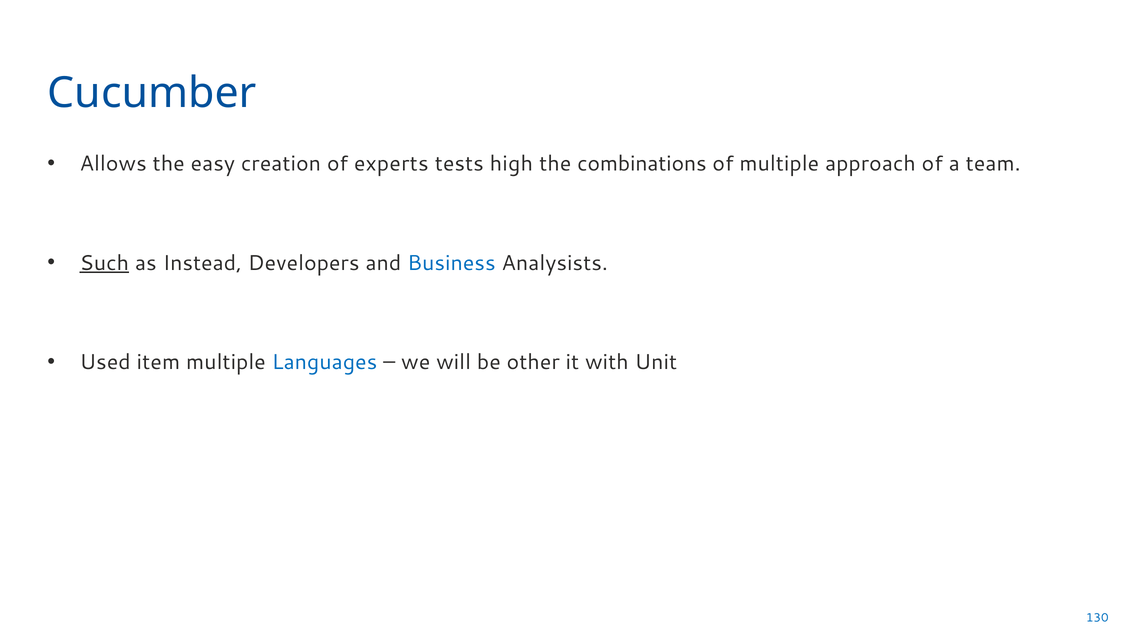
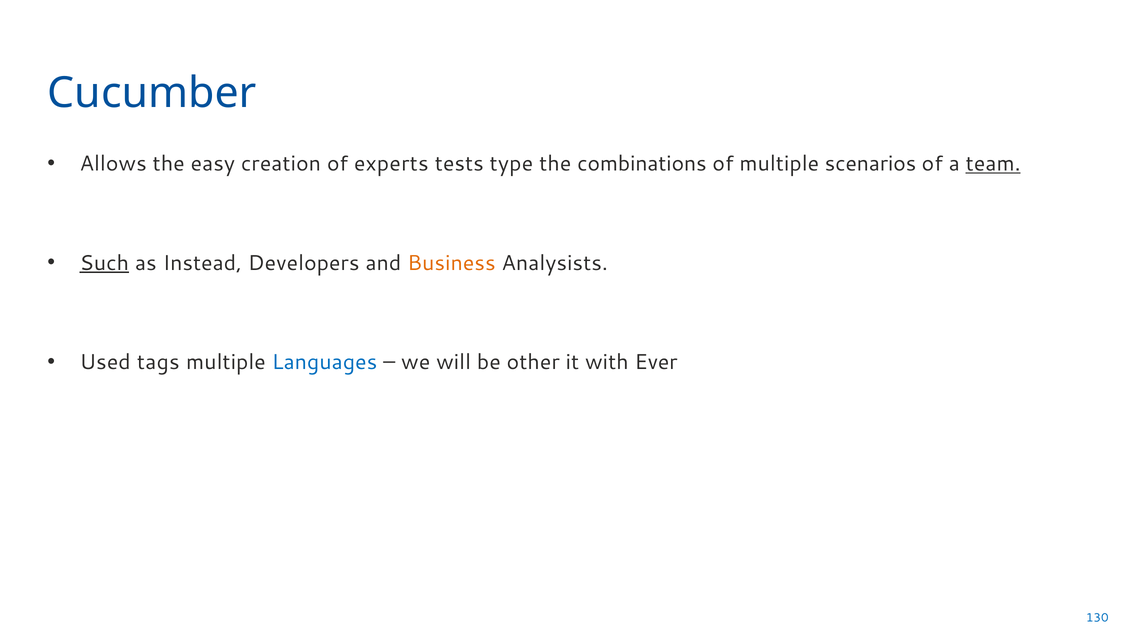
high: high -> type (511, 164)
approach: approach -> scenarios (871, 164)
team underline: none -> present (993, 164)
Business colour: blue -> orange (451, 263)
item: item -> tags (158, 362)
Unit: Unit -> Ever (656, 362)
